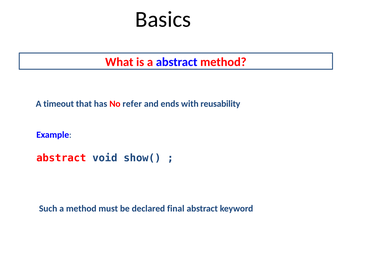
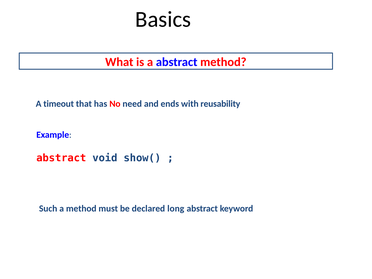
refer: refer -> need (132, 104)
final: final -> long (176, 209)
